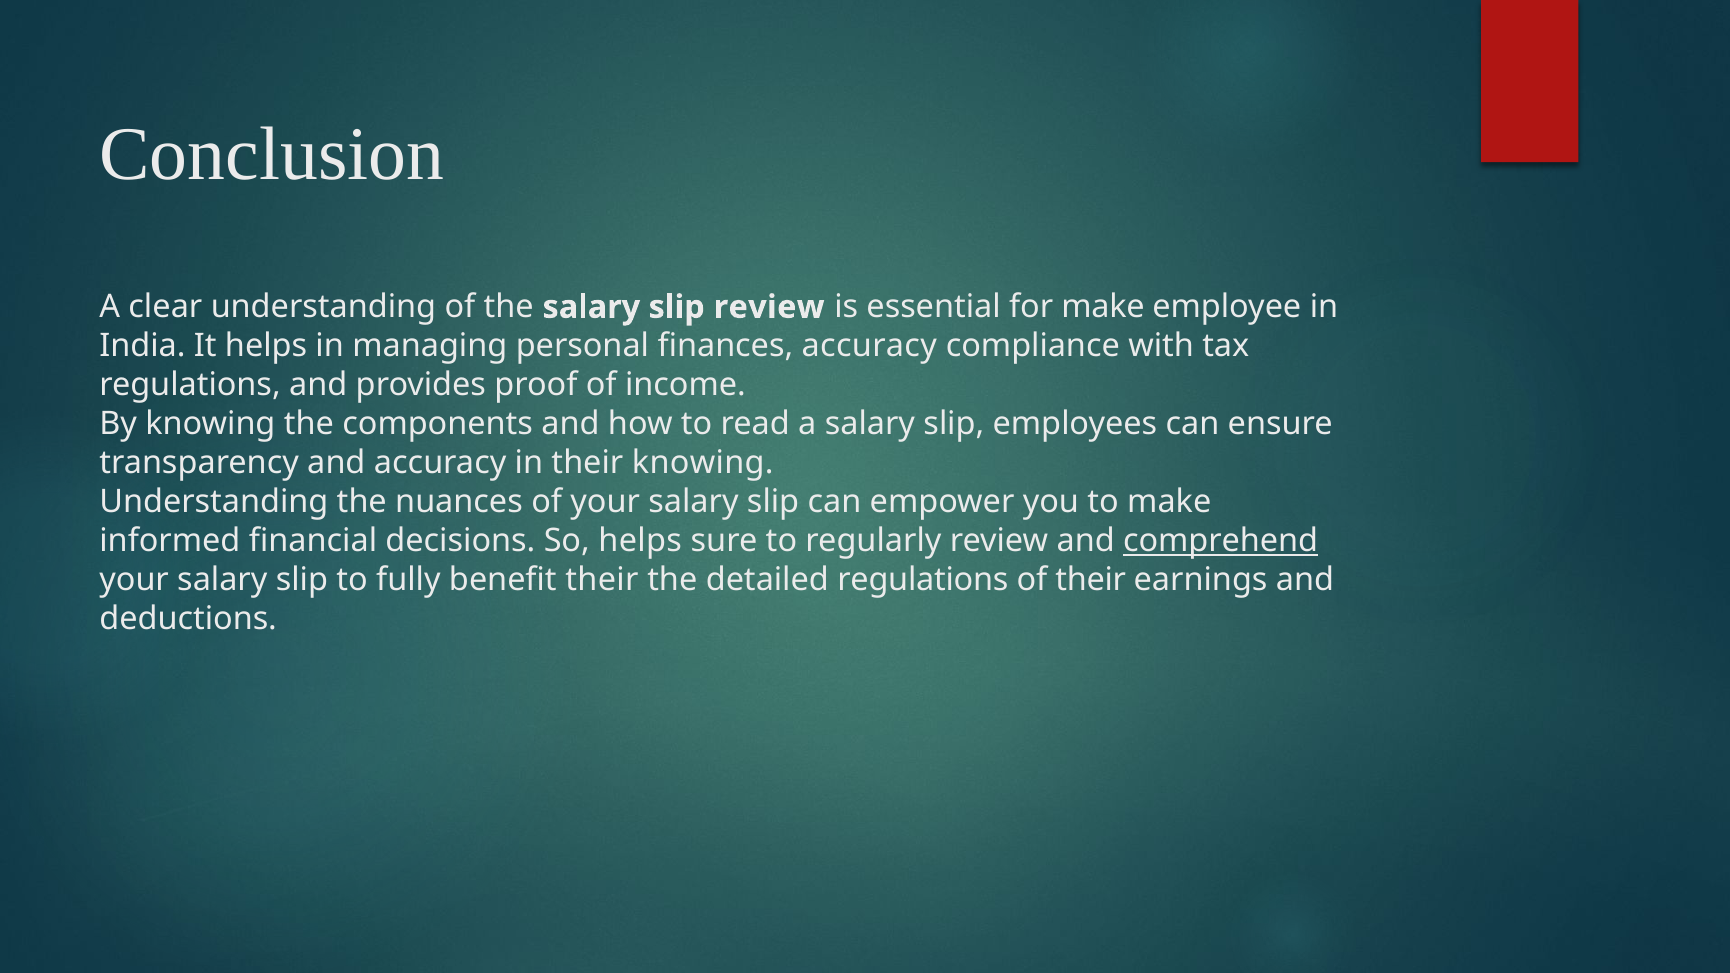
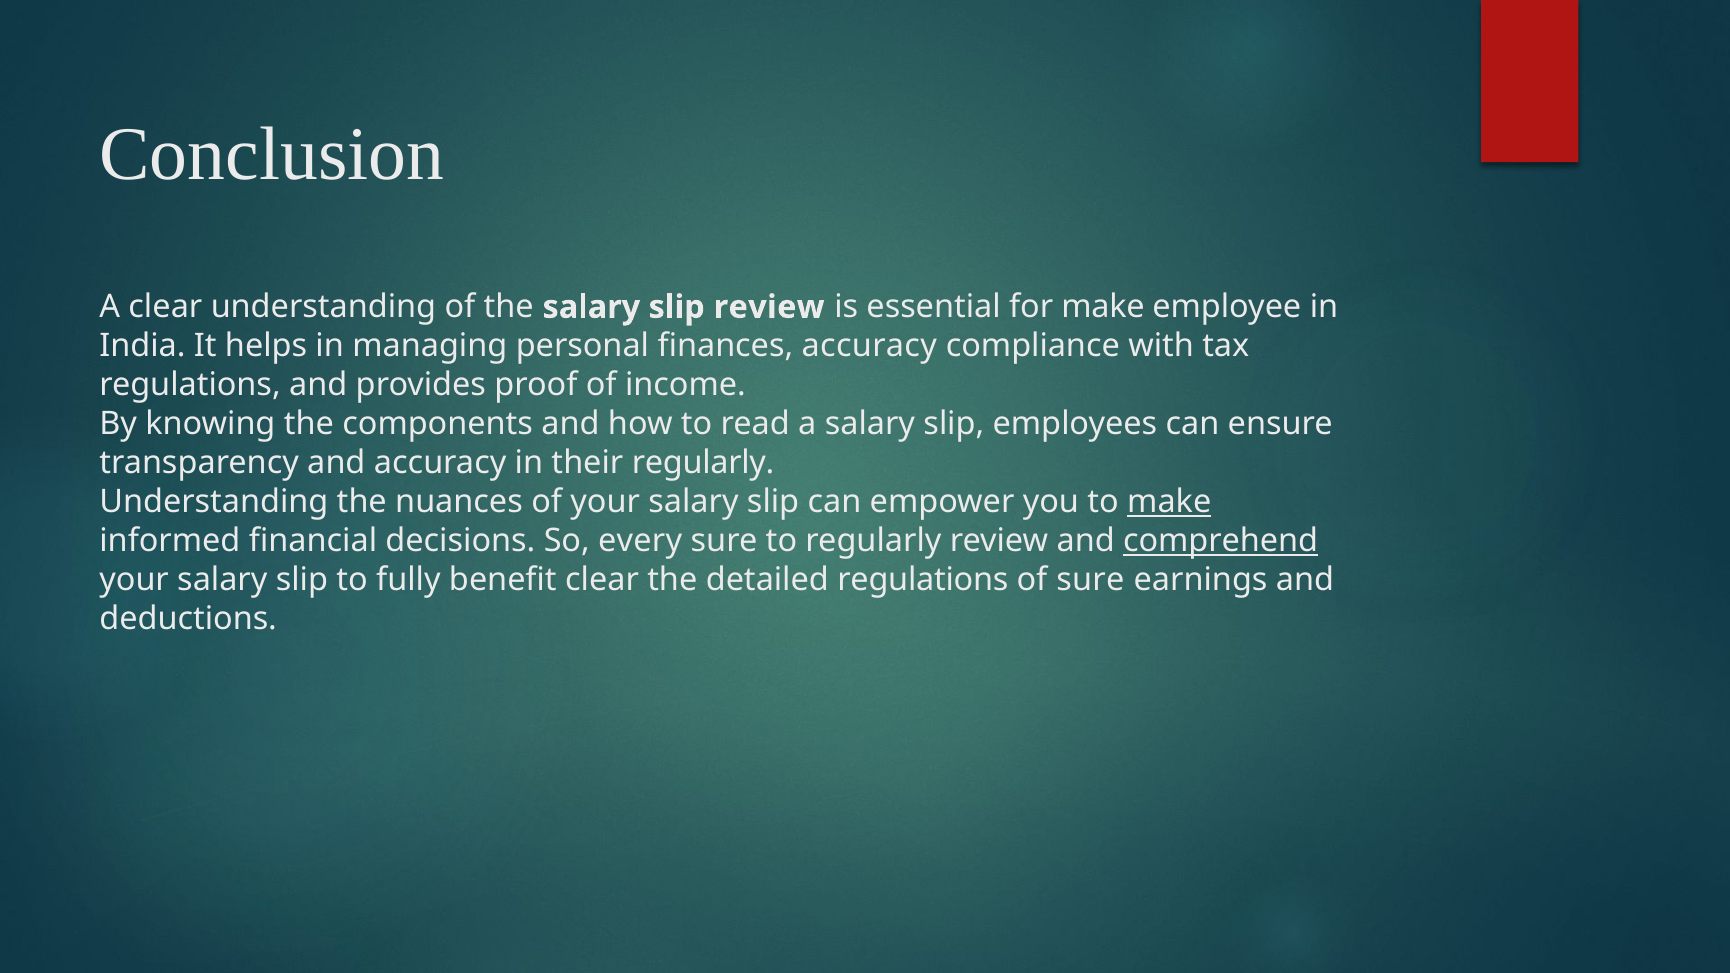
their knowing: knowing -> regularly (703, 463)
make underline: none -> present (1169, 502)
So helps: helps -> every (640, 541)
benefit their: their -> clear (602, 580)
of their: their -> sure (1090, 580)
